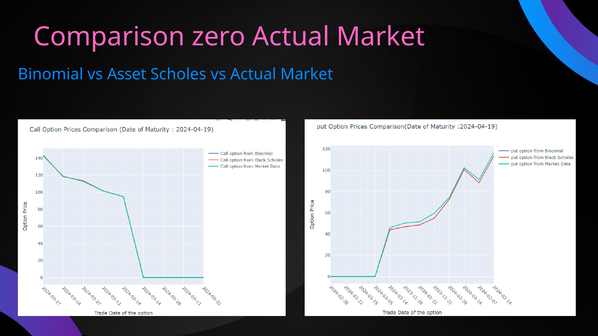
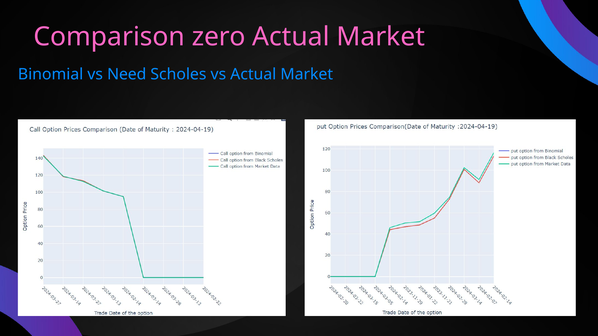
Asset: Asset -> Need (127, 74)
